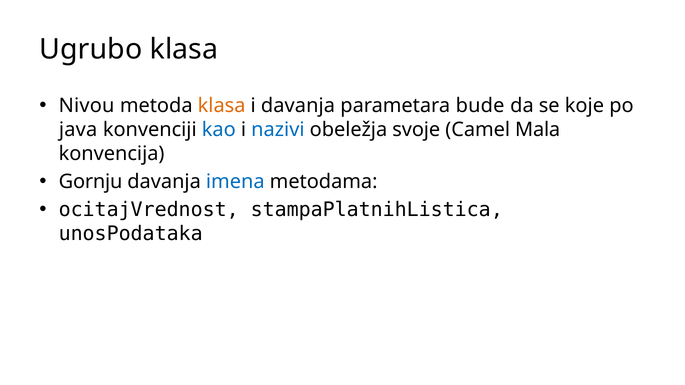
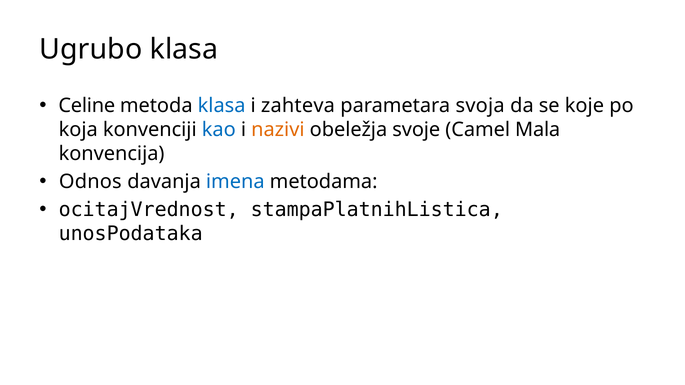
Nivou: Nivou -> Celine (87, 106)
klasa colour: orange -> blue (222, 106)
i davanja: davanja -> zahteva (298, 106)
bude: bude -> svoja (480, 106)
java: java -> koja (78, 130)
nazivi colour: blue -> orange (278, 130)
Gornju: Gornju -> Odnos (90, 182)
